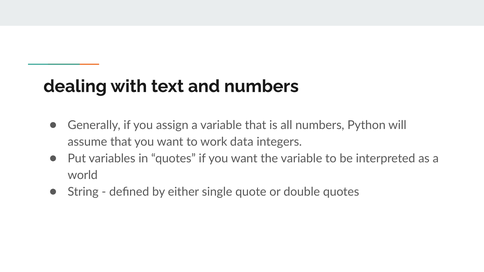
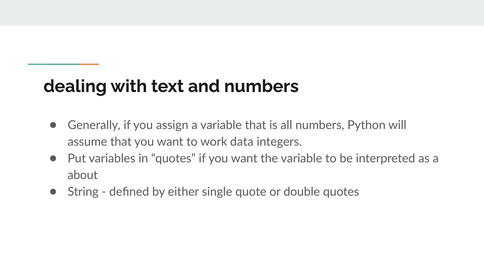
world: world -> about (83, 175)
